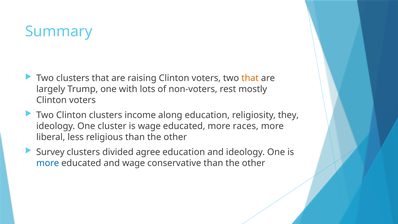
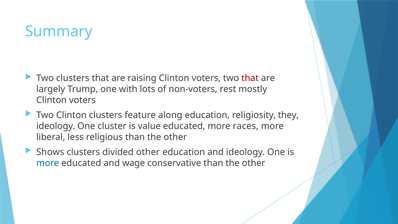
that colour: orange -> red (250, 78)
income: income -> feature (140, 115)
is wage: wage -> value (149, 126)
Survey: Survey -> Shows (50, 152)
divided agree: agree -> other (148, 152)
